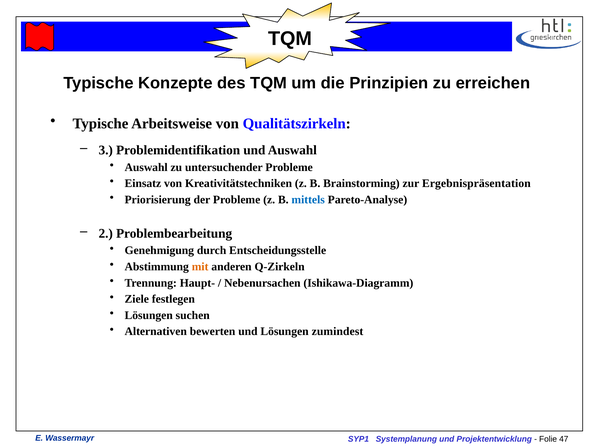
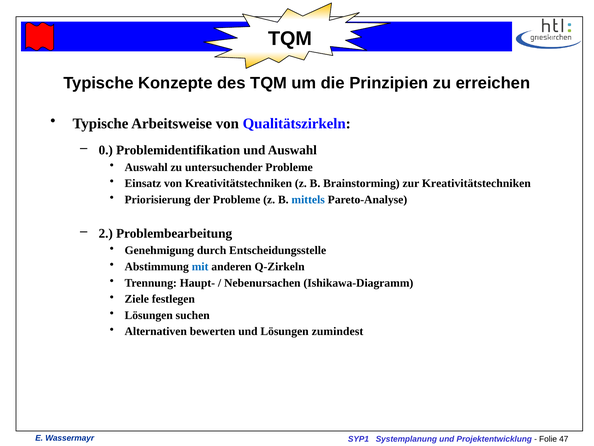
3: 3 -> 0 (106, 150)
zur Ergebnispräsentation: Ergebnispräsentation -> Kreativitätstechniken (476, 183)
mit colour: orange -> blue (200, 266)
